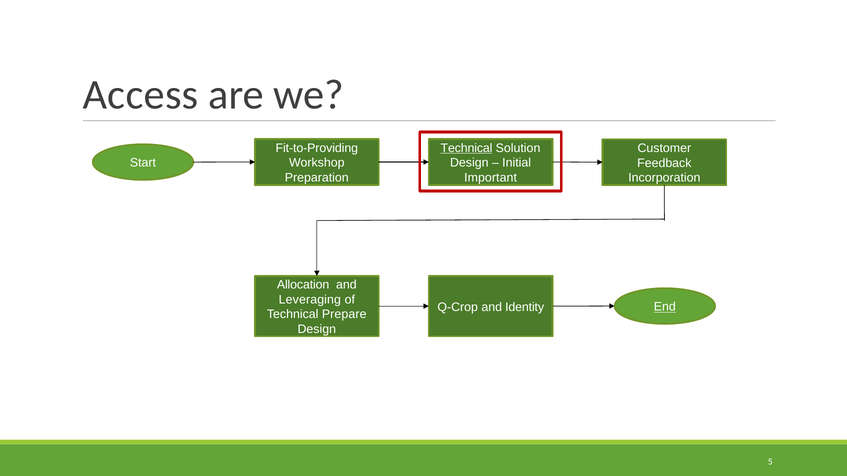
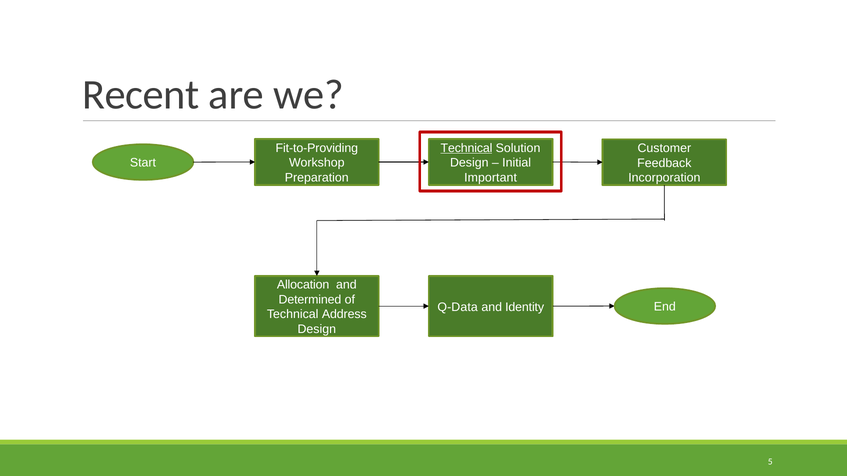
Access: Access -> Recent (141, 95)
Leveraging: Leveraging -> Determined (310, 300)
End underline: present -> none (665, 307)
Q-Crop: Q-Crop -> Q-Data (458, 307)
Prepare: Prepare -> Address (344, 315)
